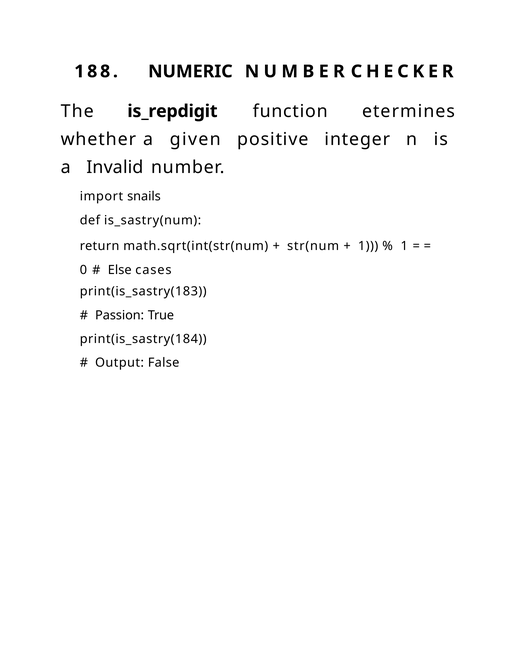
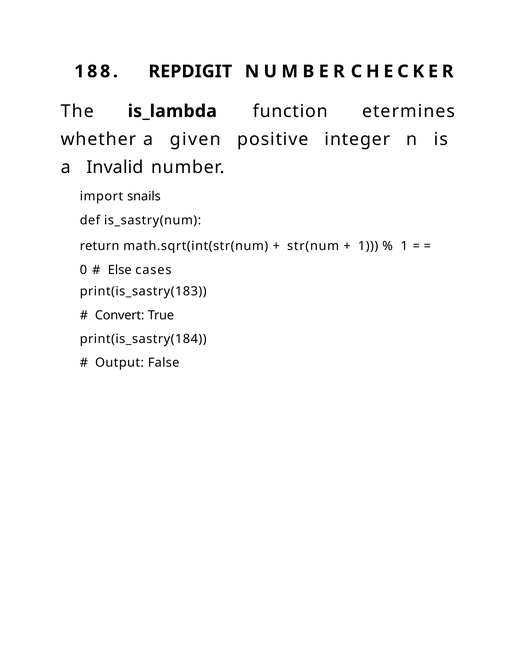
NUMERIC: NUMERIC -> REPDIGIT (190, 71)
is_repdigit: is_repdigit -> is_lambda (172, 111)
Passion: Passion -> Convert (120, 315)
